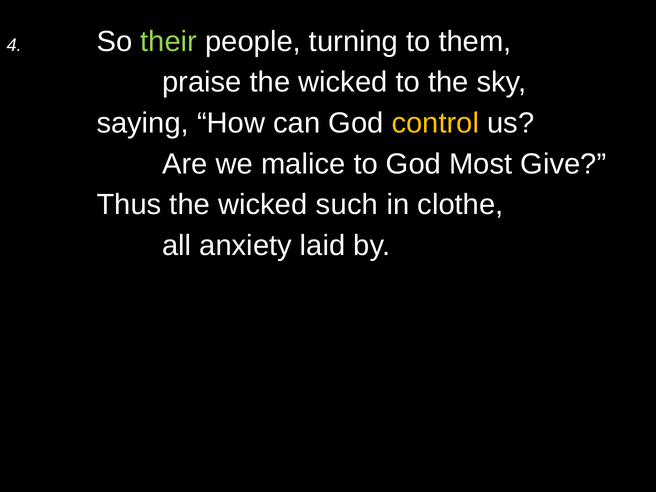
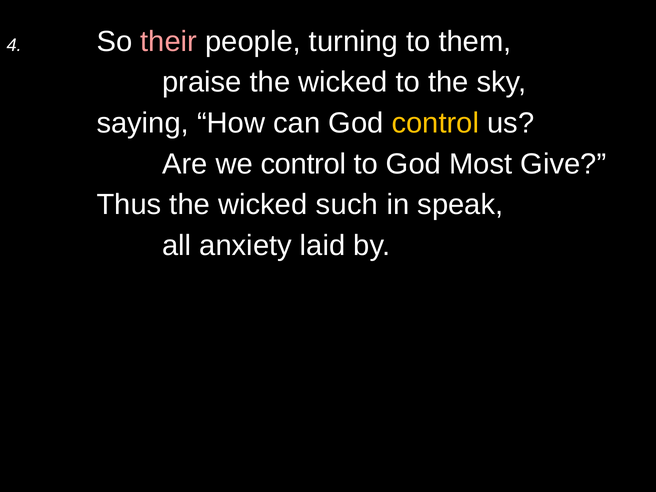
their colour: light green -> pink (169, 41)
we malice: malice -> control (303, 164)
clothe: clothe -> speak (460, 205)
